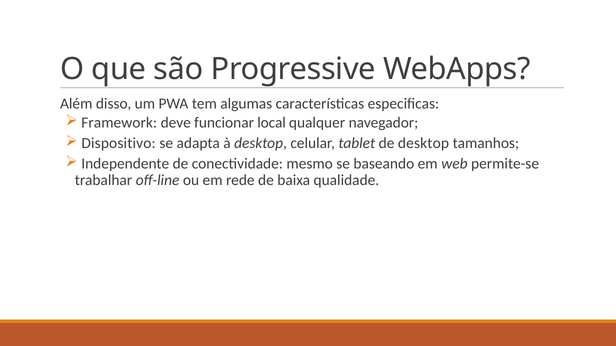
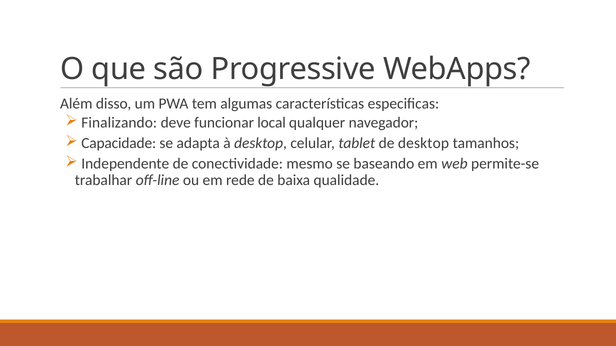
Framework: Framework -> Finalizando (119, 123)
Dispositivo: Dispositivo -> Capacidade (119, 143)
